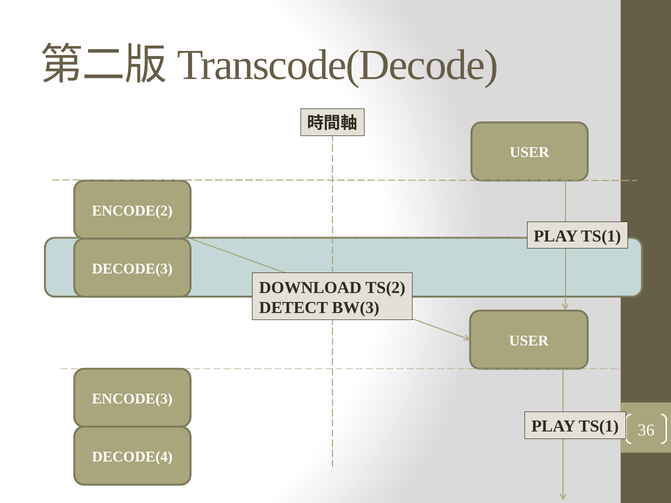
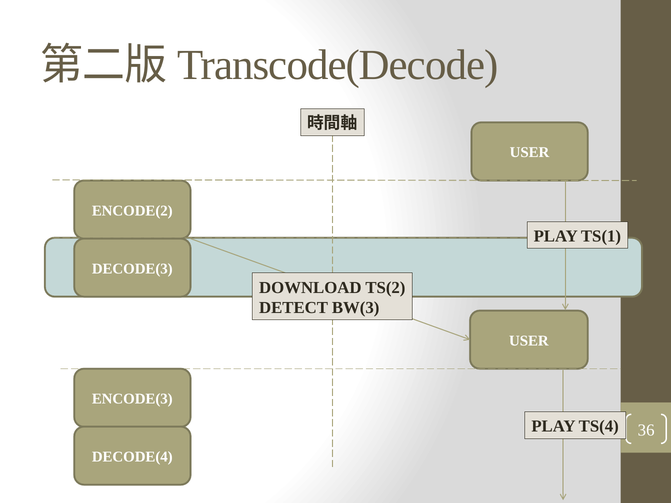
TS(1: TS(1 -> TS(4 (599, 427)
